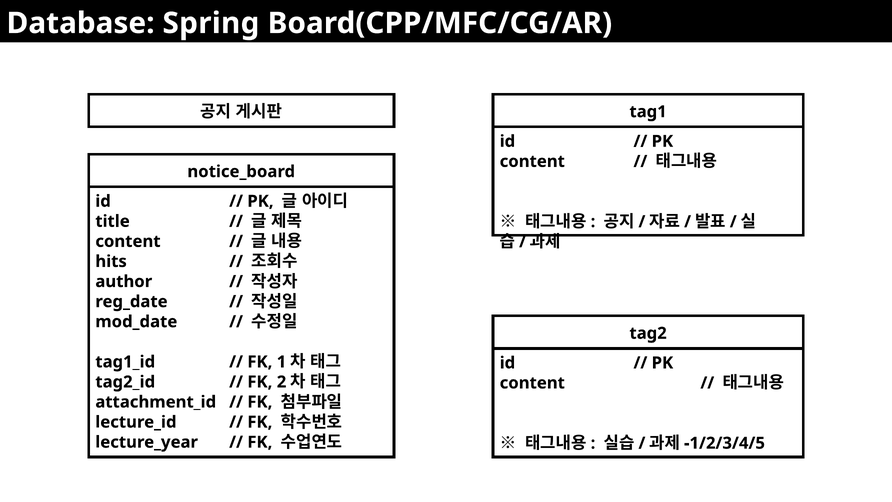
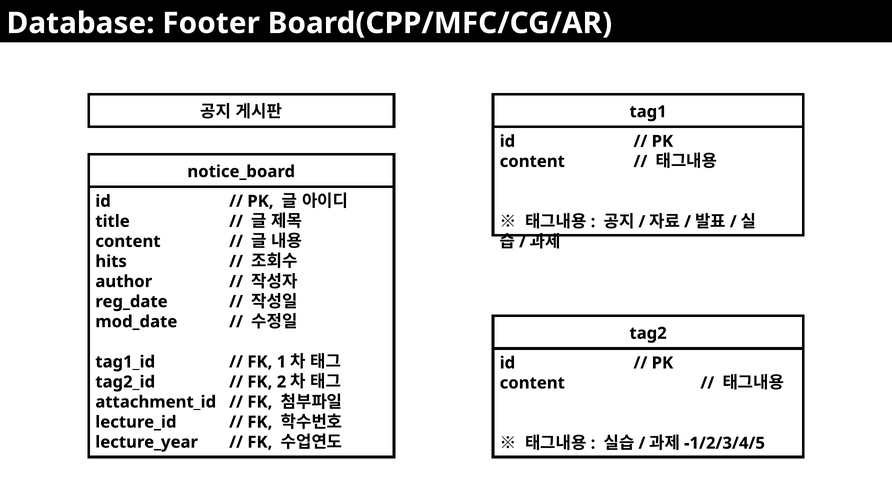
Spring: Spring -> Footer (211, 23)
